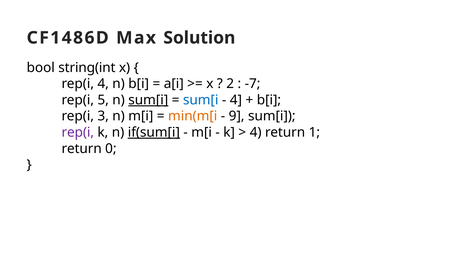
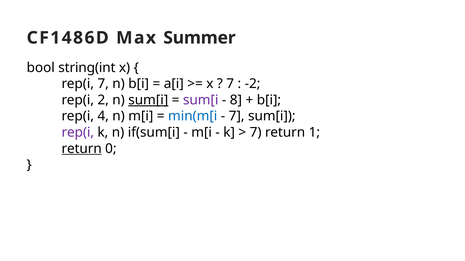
Solution: Solution -> Summer (199, 38)
rep(i 4: 4 -> 7 (103, 84)
2: 2 -> 7 (230, 84)
-7: -7 -> -2 (253, 84)
5: 5 -> 2 (103, 100)
sum[i colour: blue -> purple (201, 100)
4: 4 -> 8 (236, 100)
3: 3 -> 4 (103, 116)
min(m[i colour: orange -> blue (193, 116)
9: 9 -> 7 (237, 116)
if(sum[i underline: present -> none (154, 133)
4: 4 -> 7 (256, 133)
return underline: none -> present (82, 149)
